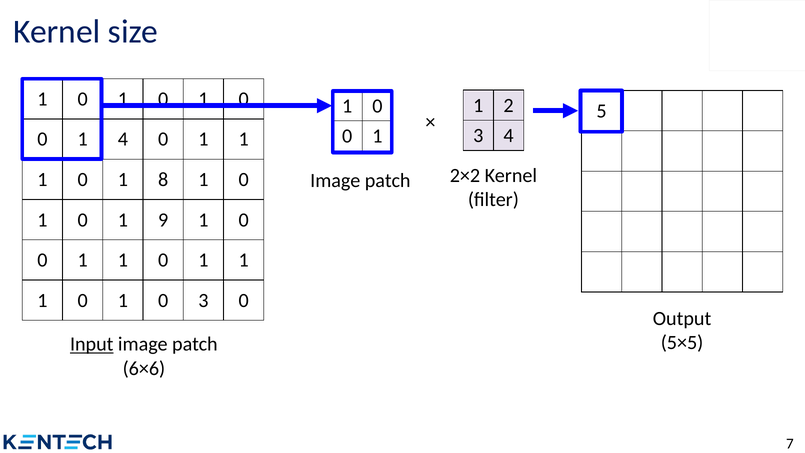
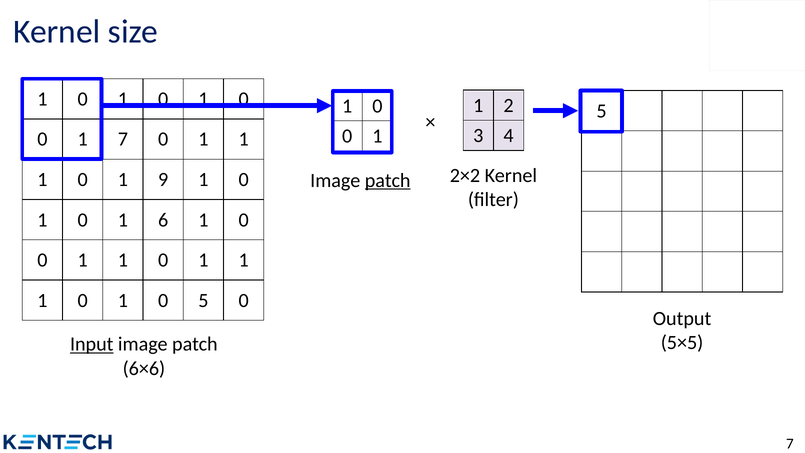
1 4: 4 -> 7 (123, 139)
8: 8 -> 9 (163, 180)
patch underline: none -> present (388, 180)
9: 9 -> 6 (163, 220)
0 3: 3 -> 5 (203, 300)
